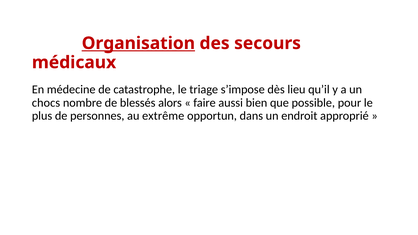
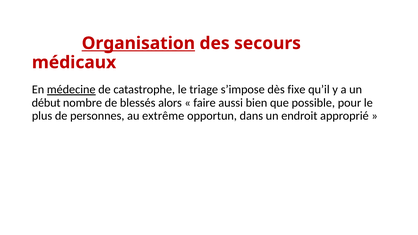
médecine underline: none -> present (71, 90)
lieu: lieu -> fixe (296, 90)
chocs: chocs -> début (46, 103)
